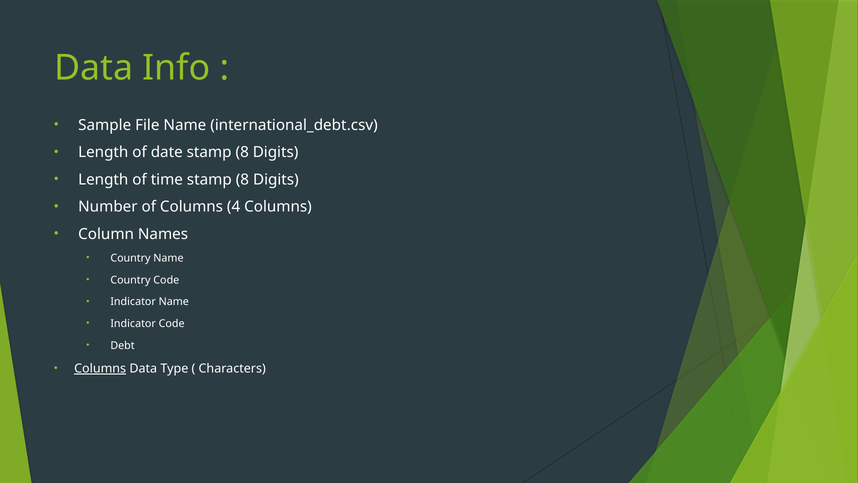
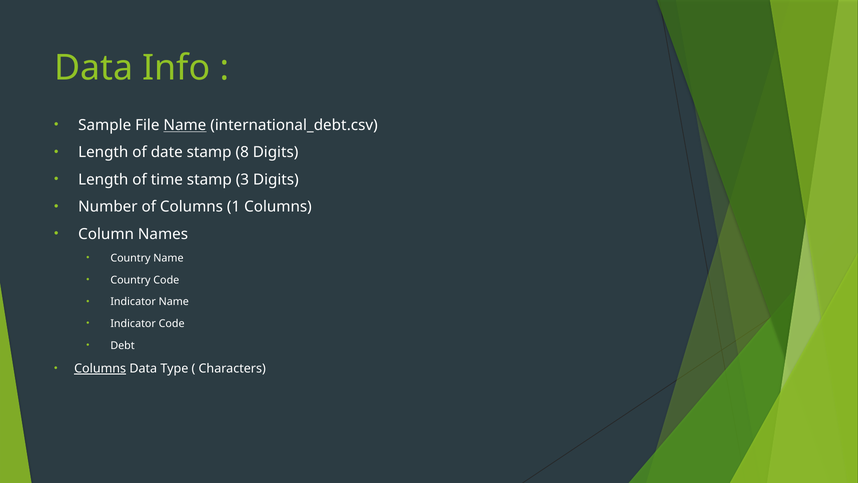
Name underline: none -> present (185, 125)
time stamp 8: 8 -> 3 (242, 179)
4: 4 -> 1 (234, 207)
